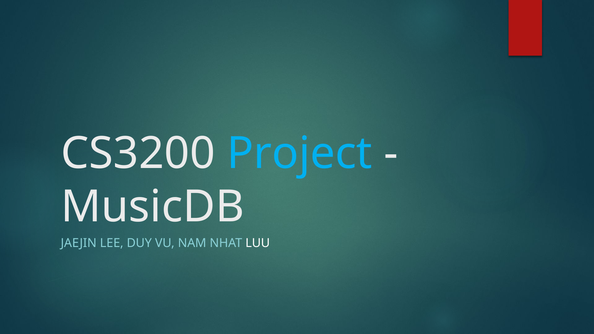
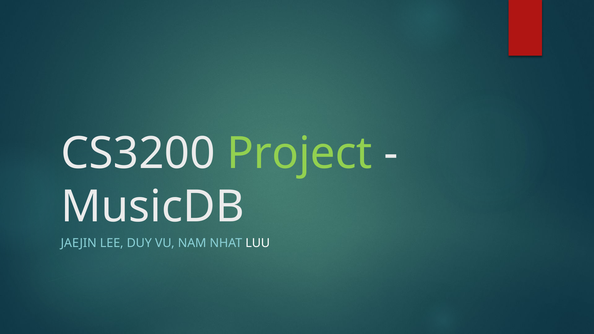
Project colour: light blue -> light green (300, 153)
